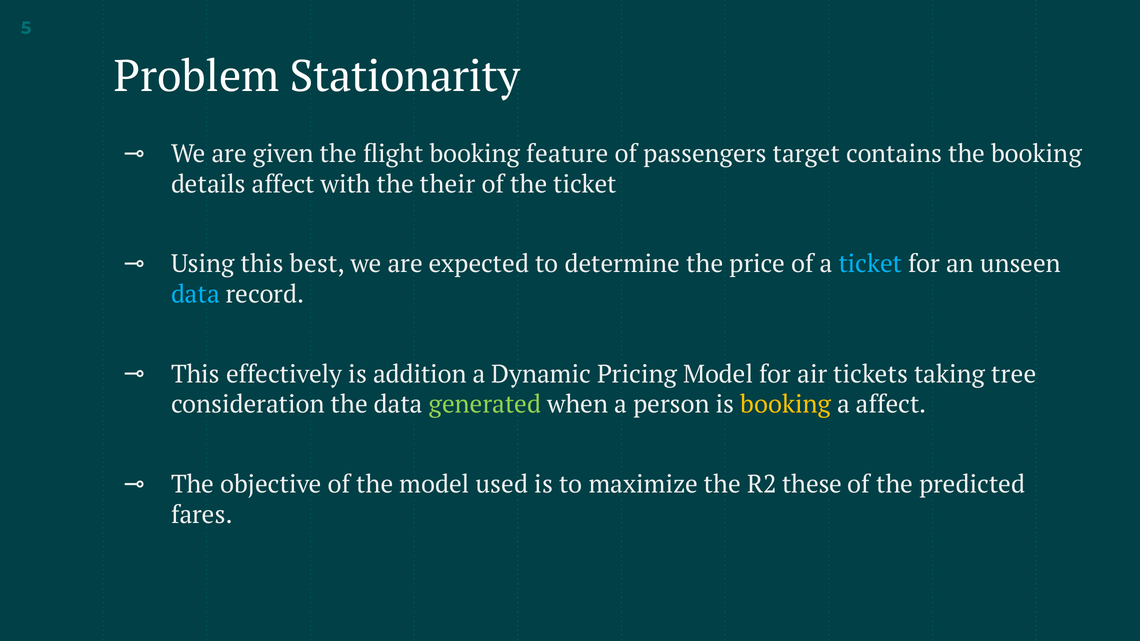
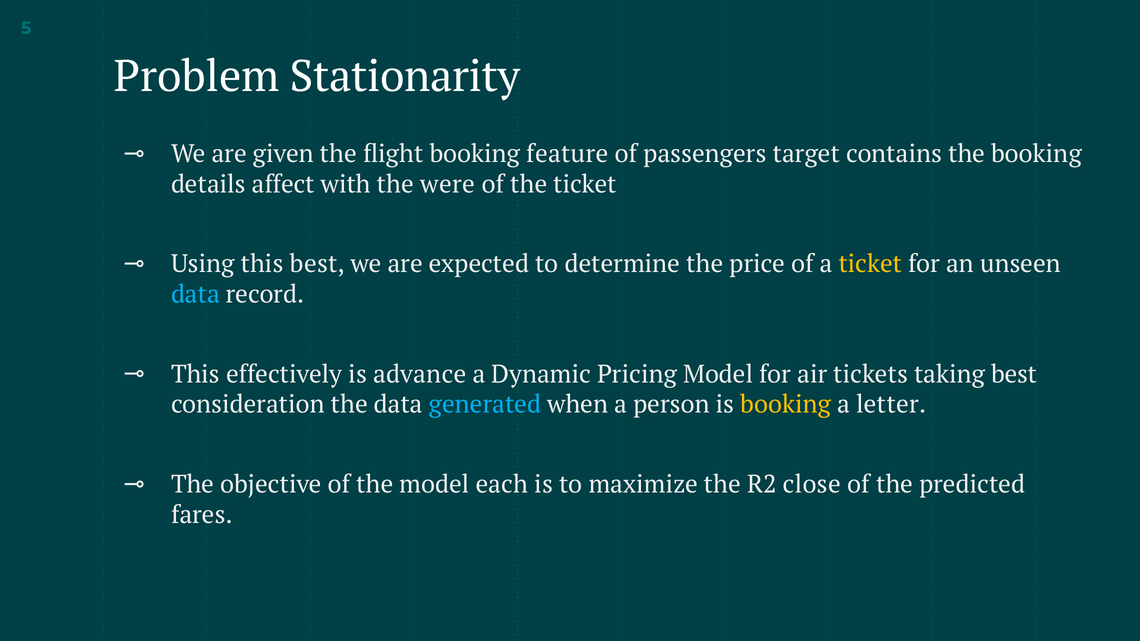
their: their -> were (448, 184)
ticket colour: light blue -> yellow (870, 264)
addition: addition -> advance (420, 374)
taking tree: tree -> best (1014, 374)
generated colour: light green -> light blue (485, 405)
a affect: affect -> letter (891, 405)
used: used -> each (502, 485)
these: these -> close (812, 485)
